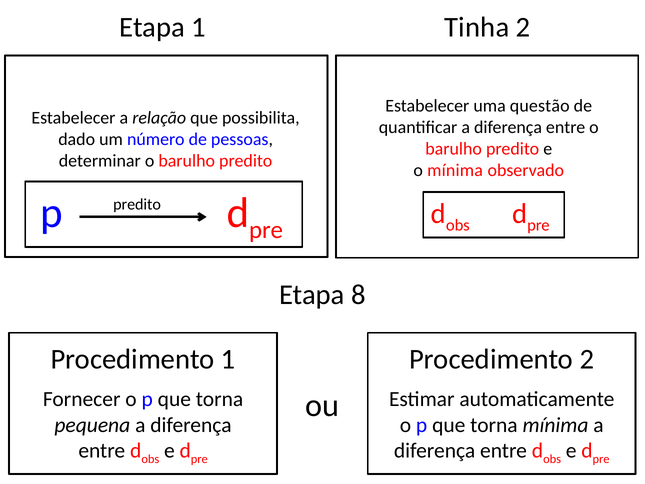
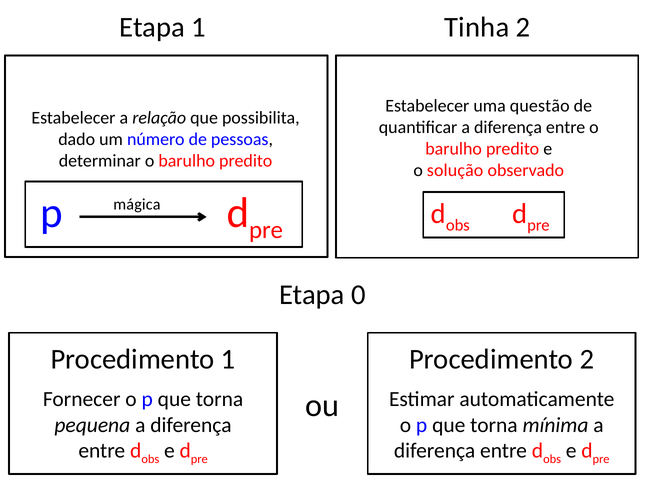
o mínima: mínima -> solução (455, 170)
predito: predito -> mágica (137, 204)
8: 8 -> 0 (358, 295)
